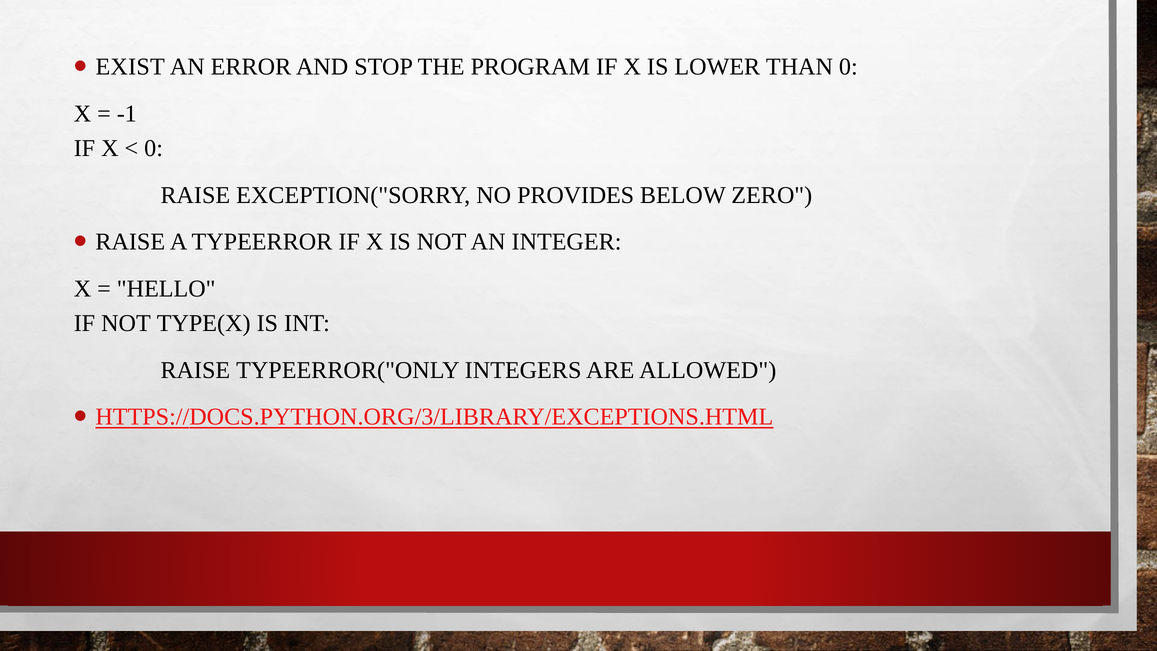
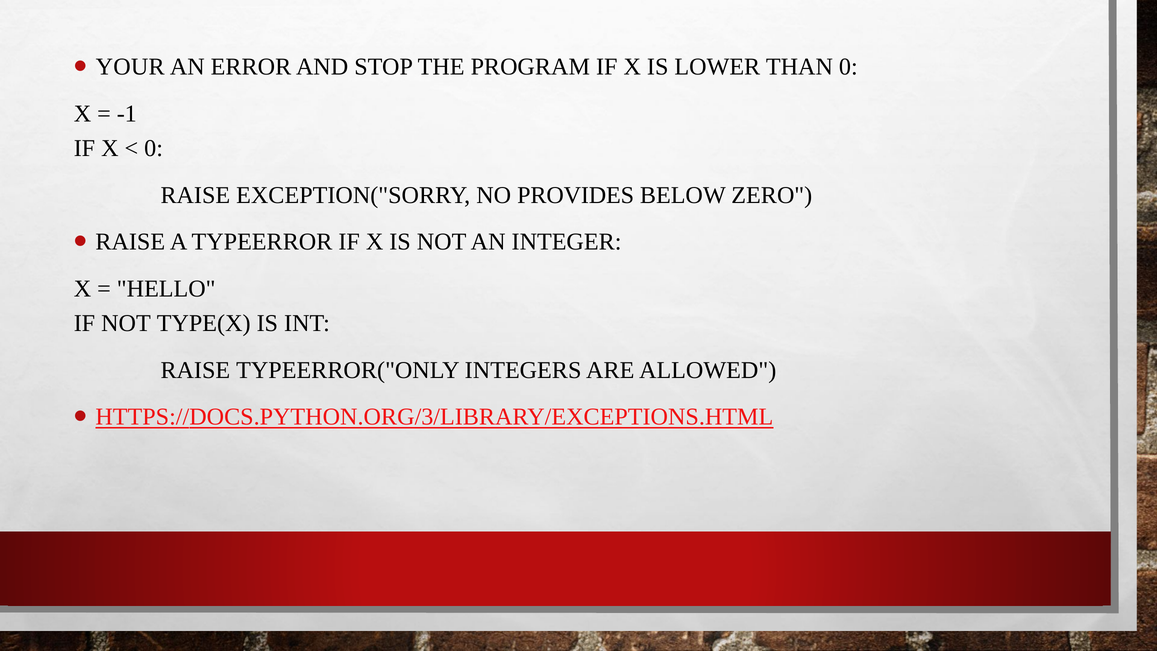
EXIST: EXIST -> YOUR (130, 67)
